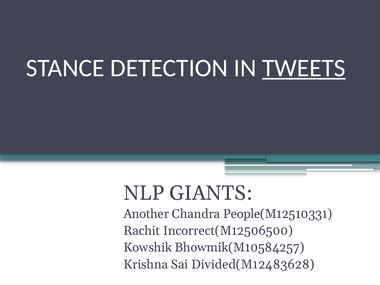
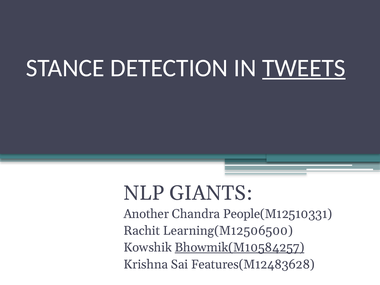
Incorrect(M12506500: Incorrect(M12506500 -> Learning(M12506500 (228, 231)
Bhowmik(M10584257 underline: none -> present (240, 248)
Divided(M12483628: Divided(M12483628 -> Features(M12483628 (253, 264)
